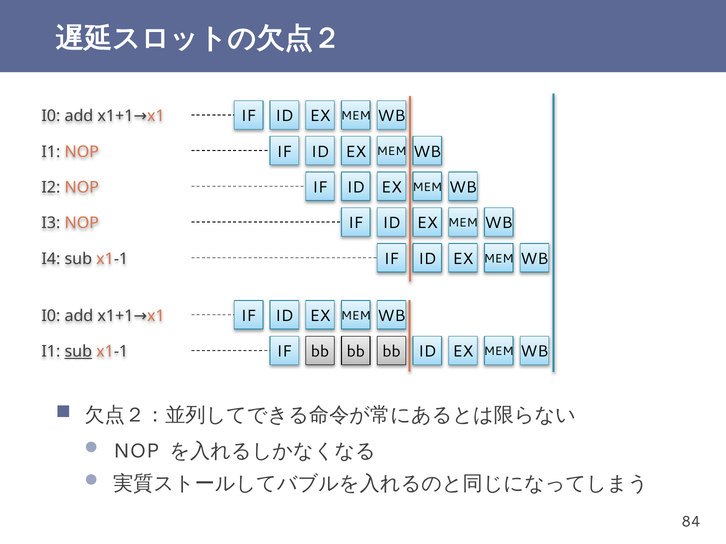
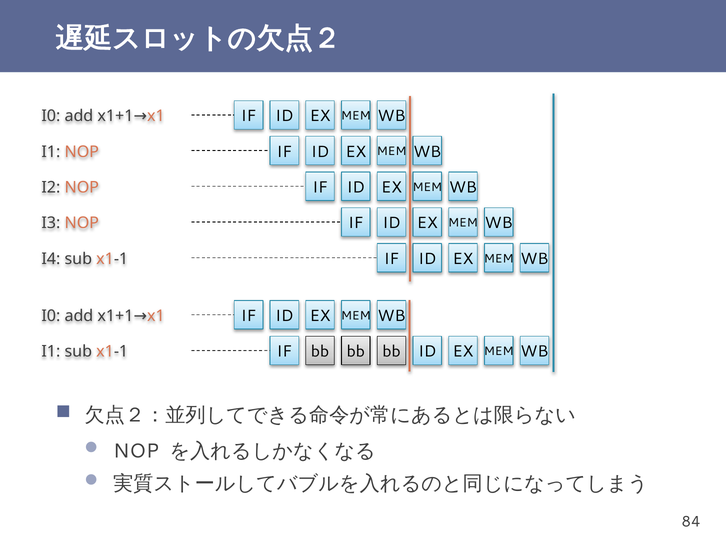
sub underline: present -> none (78, 352)
